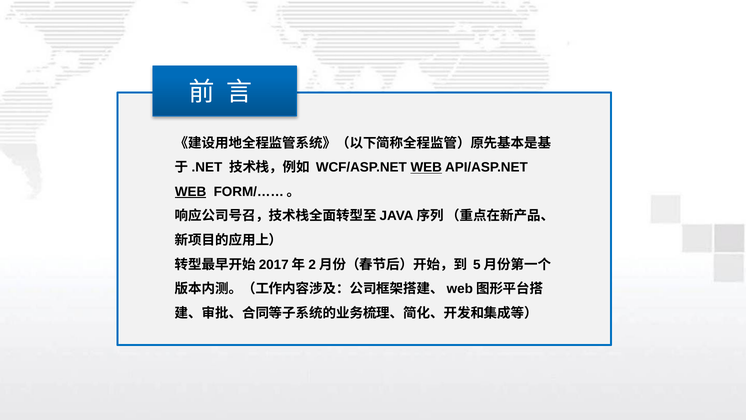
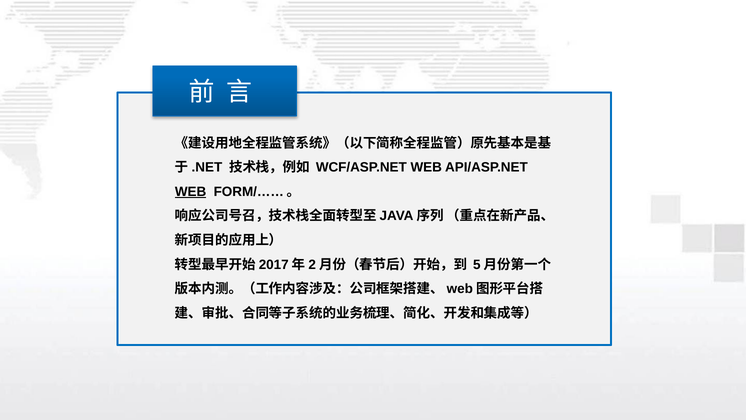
WEB underline: present -> none (426, 167)
